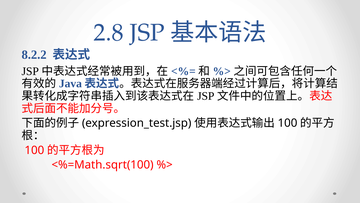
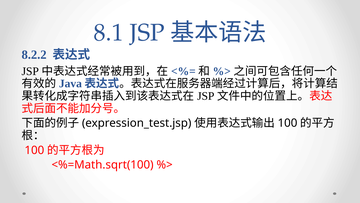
2.8: 2.8 -> 8.1 (109, 33)
